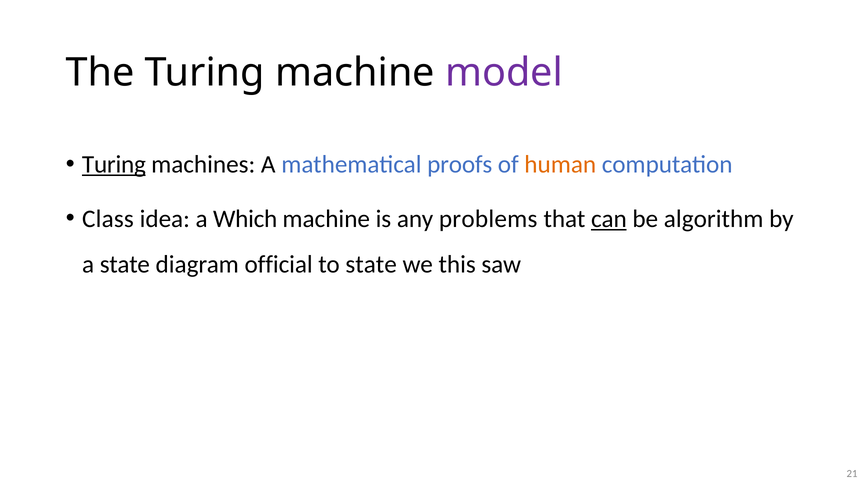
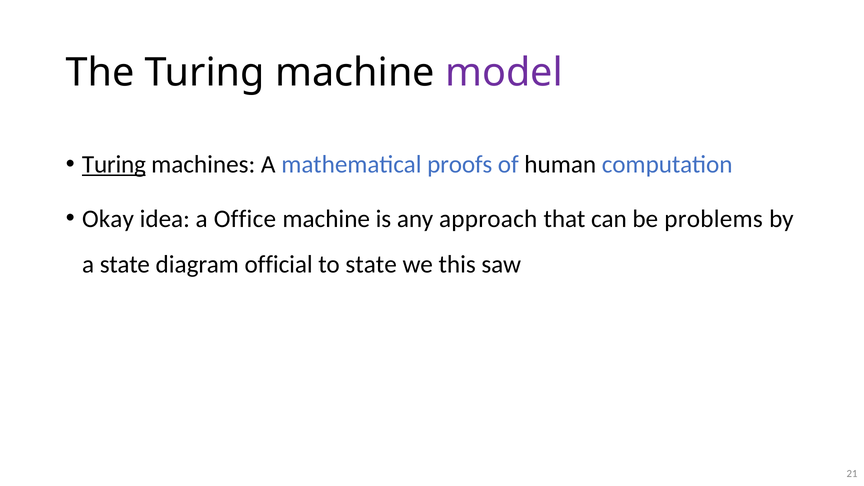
human colour: orange -> black (560, 165)
Class: Class -> Okay (108, 219)
Which: Which -> Office (245, 219)
problems: problems -> approach (488, 219)
can underline: present -> none (609, 219)
algorithm: algorithm -> problems (714, 219)
